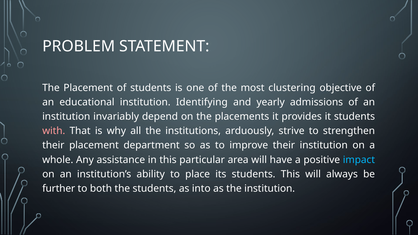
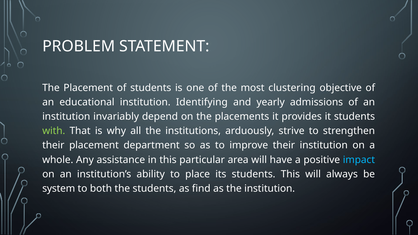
with colour: pink -> light green (54, 131)
further: further -> system (59, 189)
into: into -> find (201, 189)
